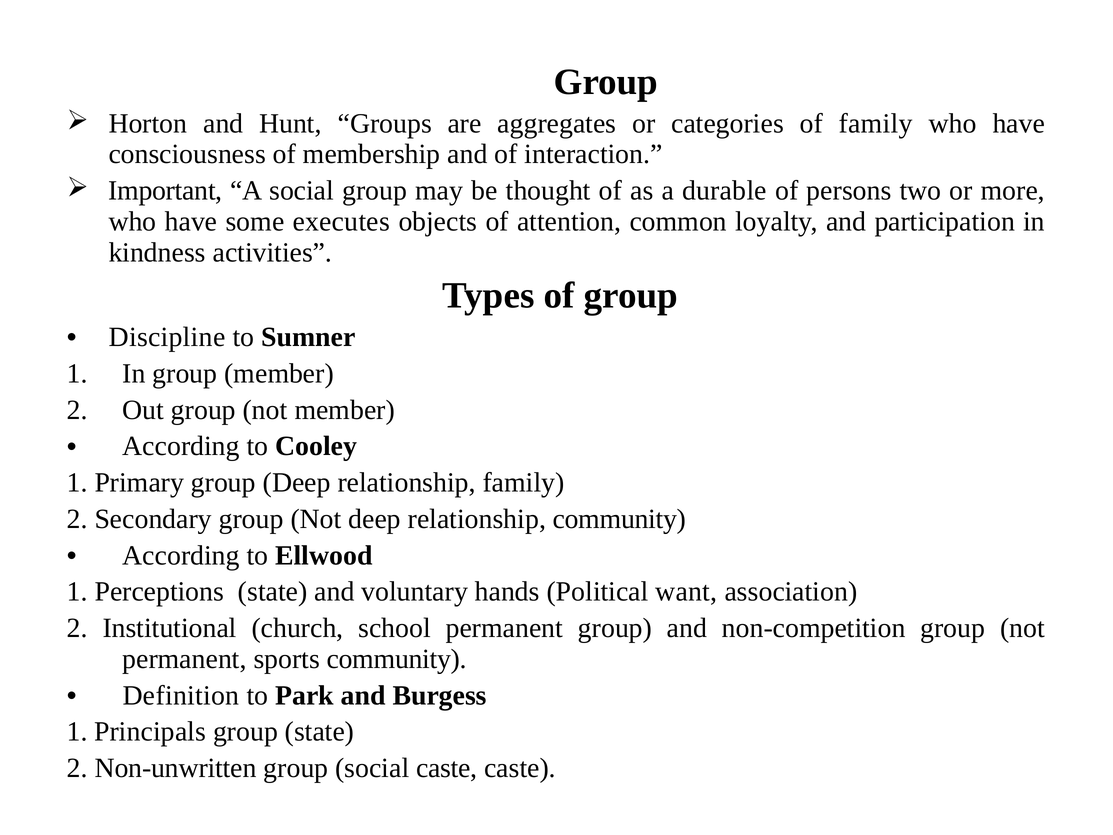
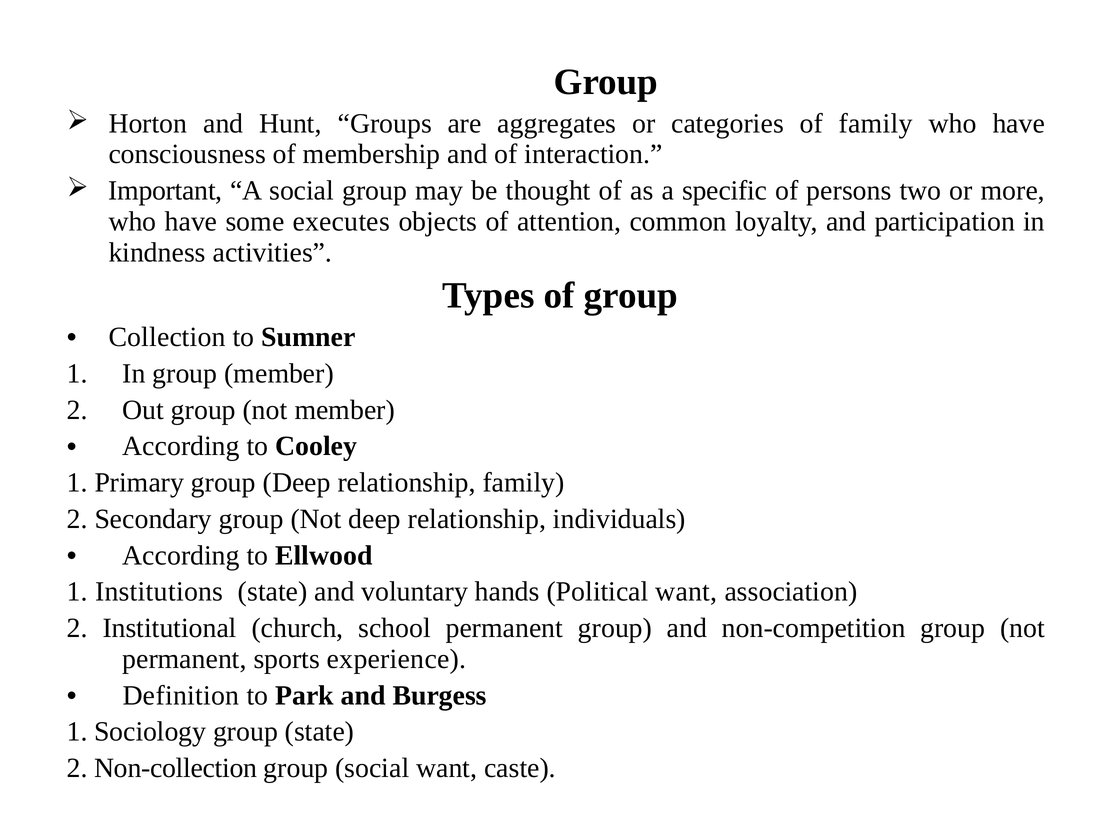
durable: durable -> specific (725, 191)
Discipline: Discipline -> Collection (167, 337)
relationship community: community -> individuals (619, 519)
Perceptions: Perceptions -> Institutions (159, 592)
sports community: community -> experience (396, 659)
Principals: Principals -> Sociology (150, 732)
Non-unwritten: Non-unwritten -> Non-collection (176, 768)
social caste: caste -> want (447, 768)
